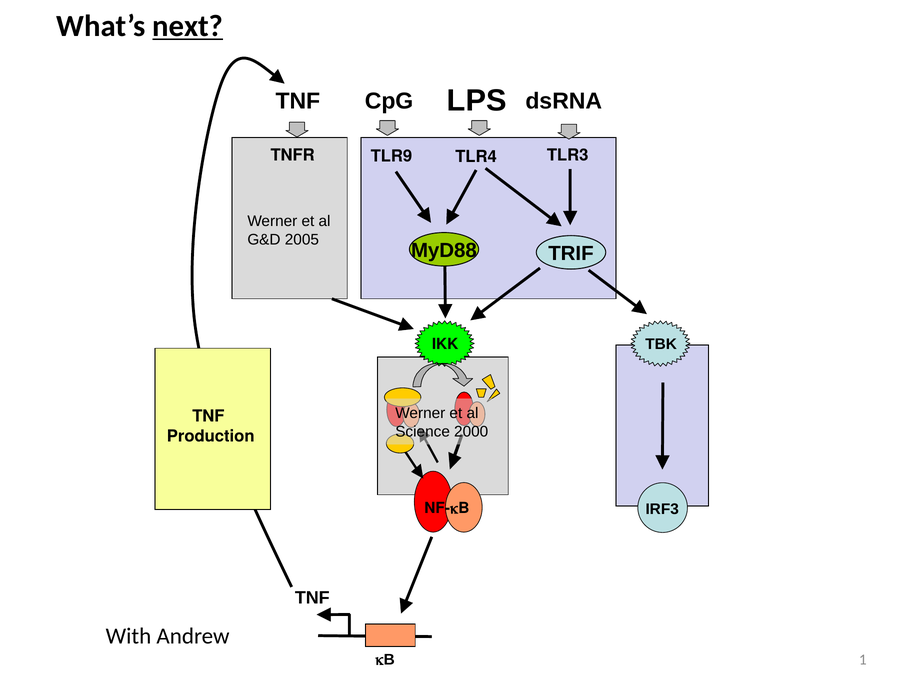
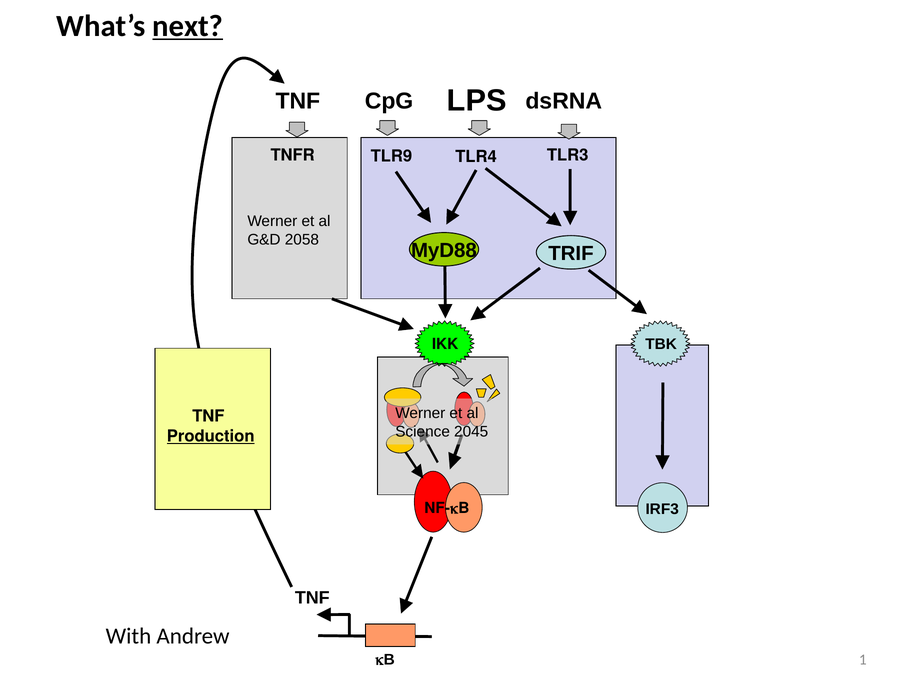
2005: 2005 -> 2058 (302, 240)
2000: 2000 -> 2045 (471, 432)
Production underline: none -> present (211, 436)
